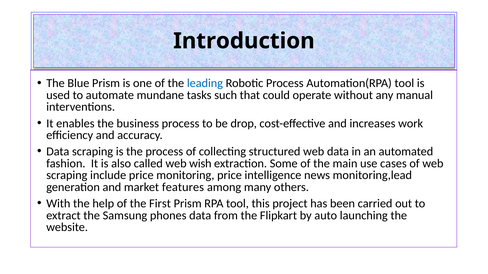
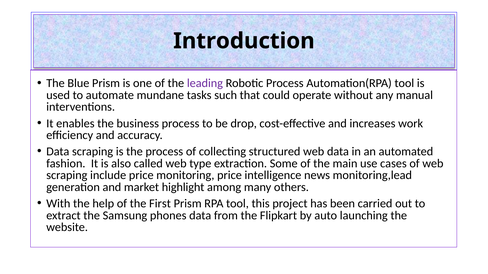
leading colour: blue -> purple (205, 83)
wish: wish -> type (200, 164)
features: features -> highlight (183, 187)
